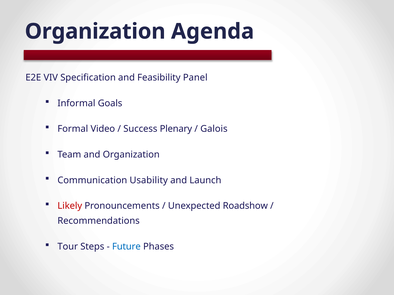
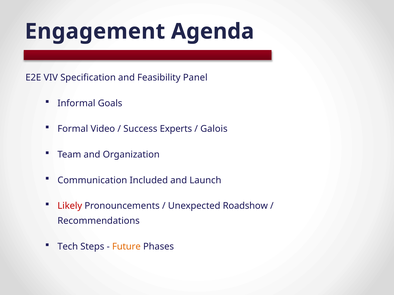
Organization: Organization -> Engagement (95, 31)
Plenary: Plenary -> Experts (176, 129)
Usability: Usability -> Included (149, 181)
Tour: Tour -> Tech (68, 247)
Future colour: blue -> orange (126, 247)
